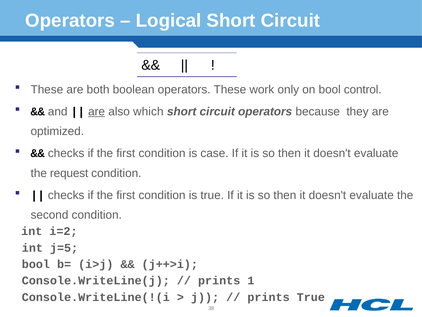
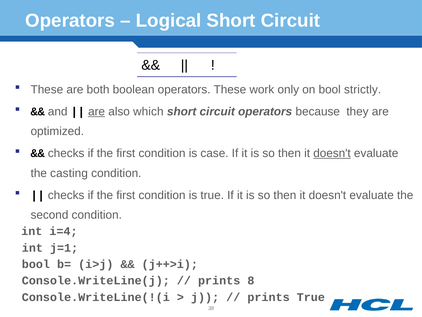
control: control -> strictly (363, 89)
doesn't underline: none -> present (332, 153)
request: request -> casting (69, 173)
i=2: i=2 -> i=4 (63, 231)
j=5: j=5 -> j=1 (64, 247)
1: 1 -> 8 (251, 280)
